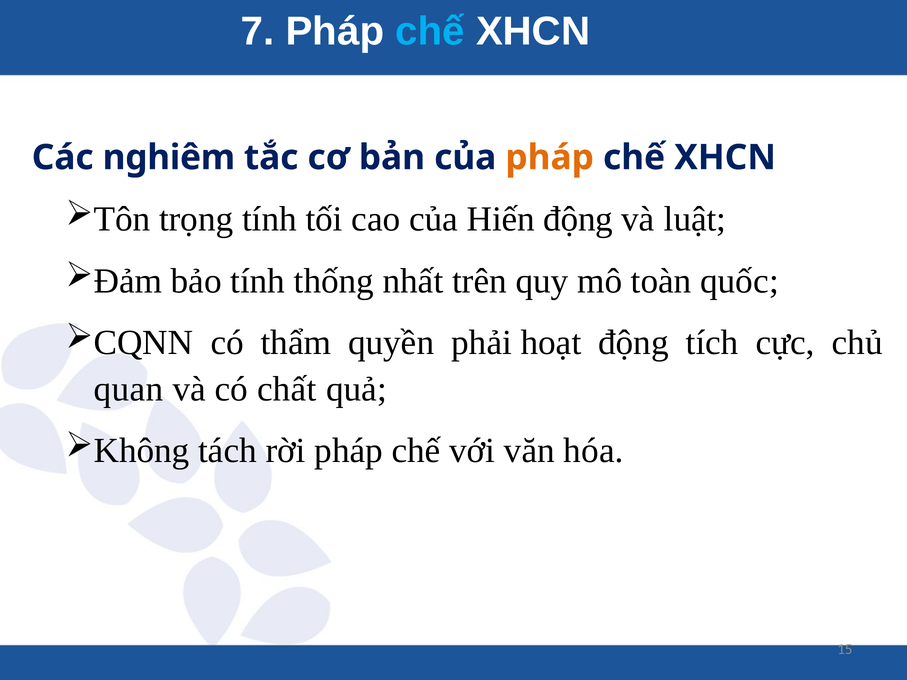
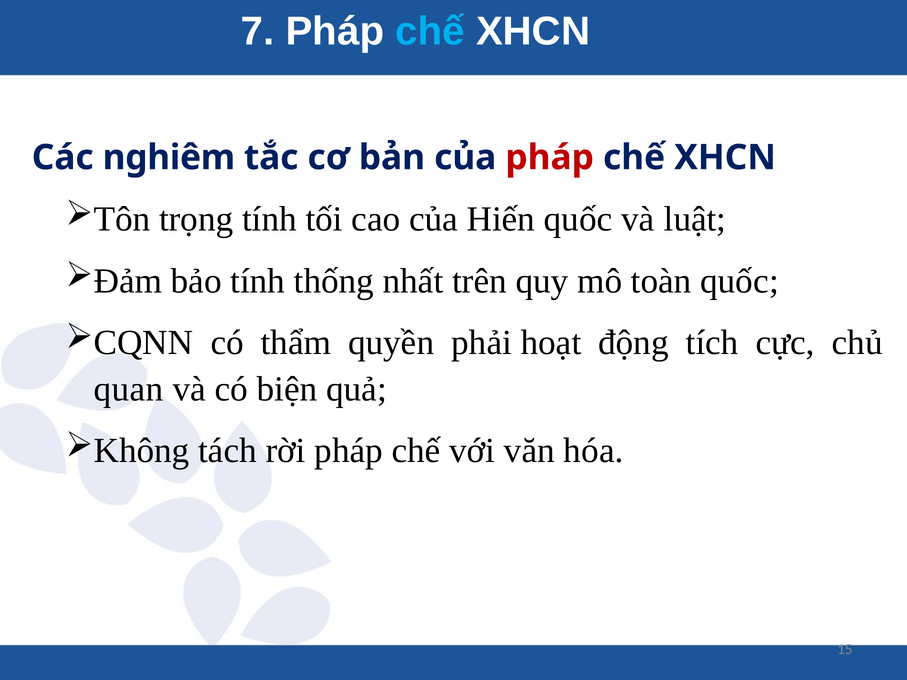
pháp colour: orange -> red (550, 158)
Hiến động: động -> quốc (578, 219)
chất: chất -> biện (287, 389)
